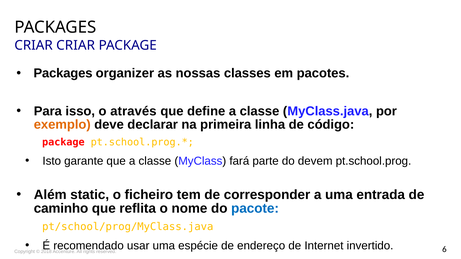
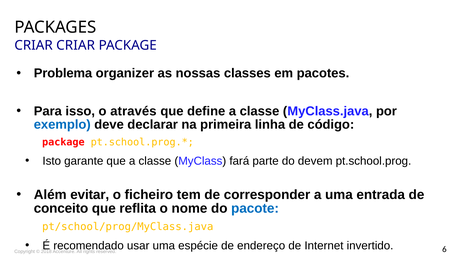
Packages: Packages -> Problema (63, 73)
exemplo colour: orange -> blue (62, 125)
static: static -> evitar (90, 195)
caminho: caminho -> conceito (61, 209)
